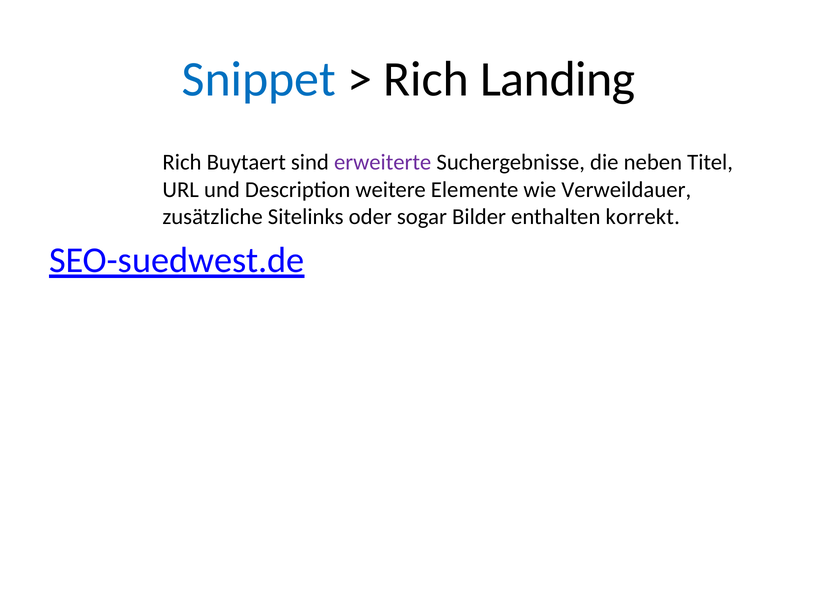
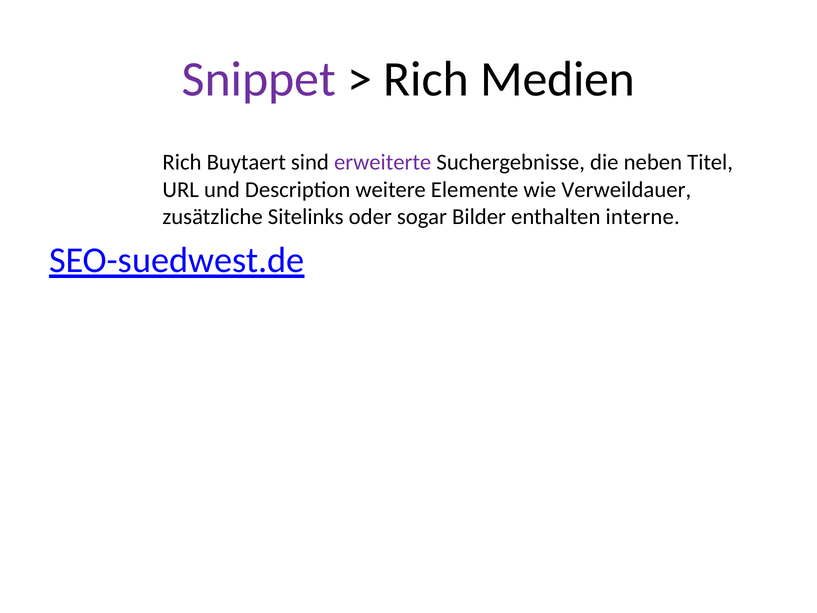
Snippet colour: blue -> purple (259, 79)
Landing: Landing -> Medien (558, 79)
korrekt: korrekt -> interne (643, 217)
